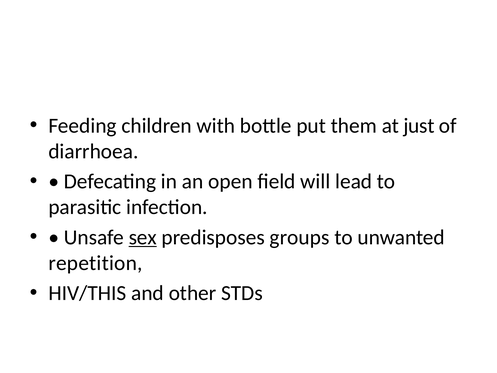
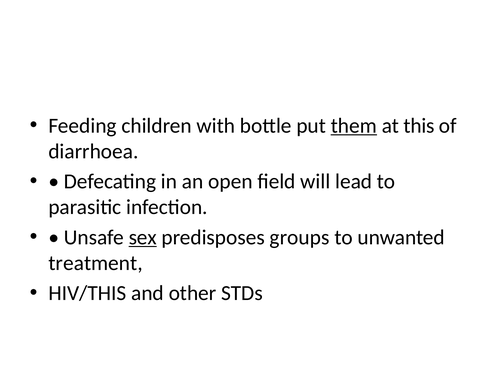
them underline: none -> present (354, 126)
just: just -> this (419, 126)
repetition: repetition -> treatment (96, 263)
